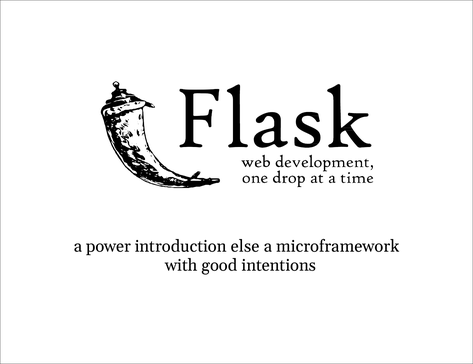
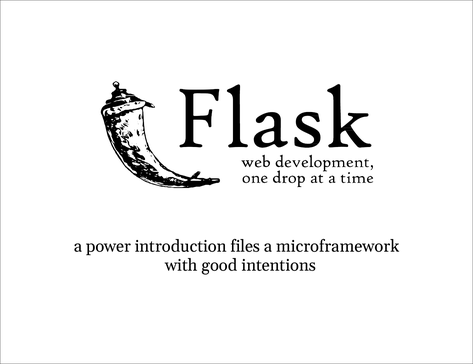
else: else -> files (245, 246)
